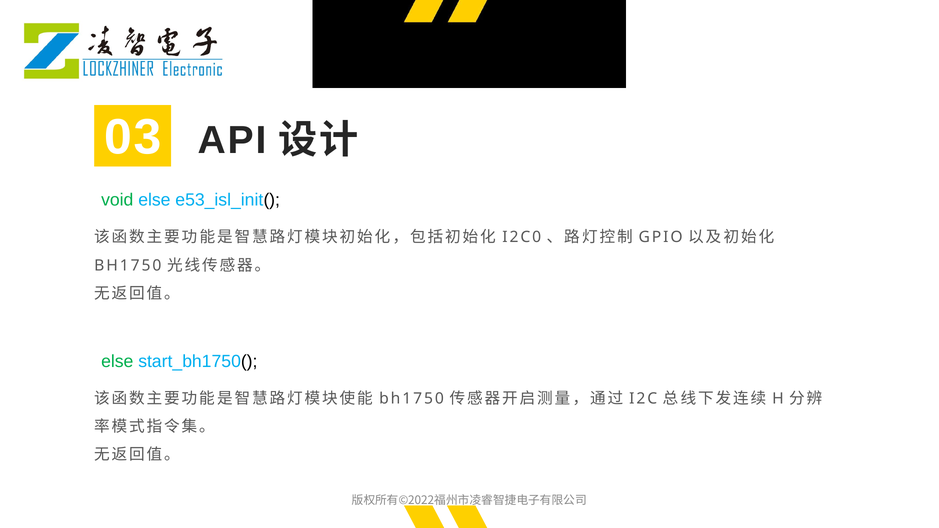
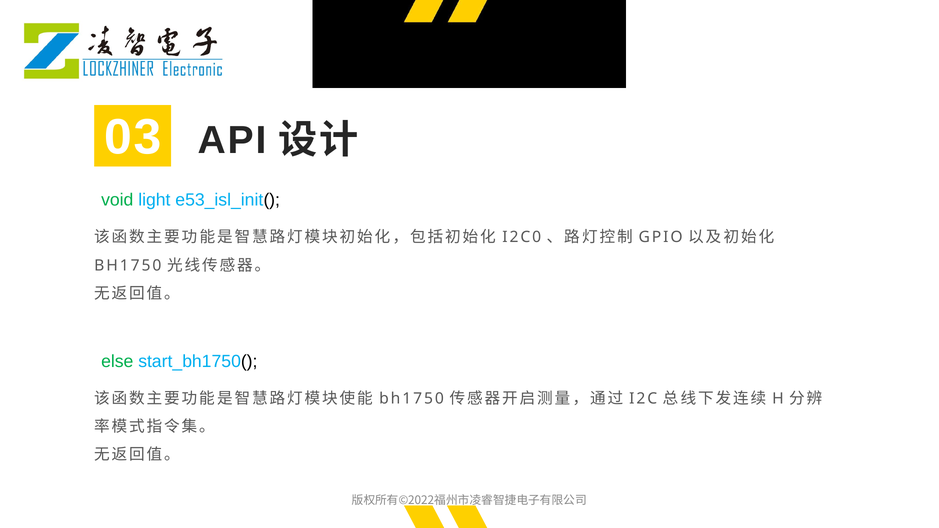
void else: else -> light (154, 200)
